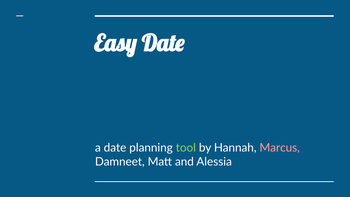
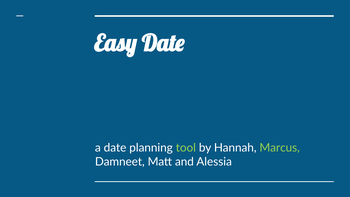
Marcus colour: pink -> light green (280, 148)
